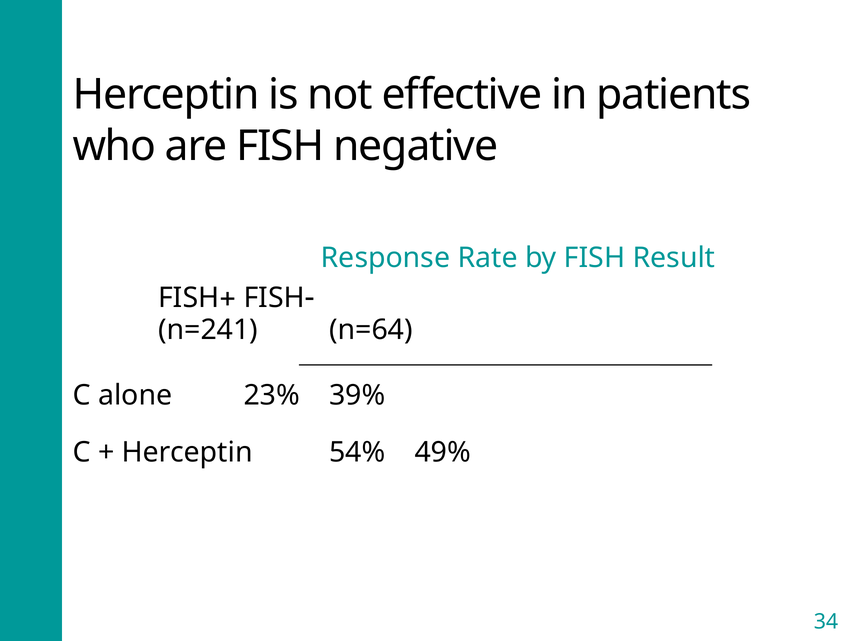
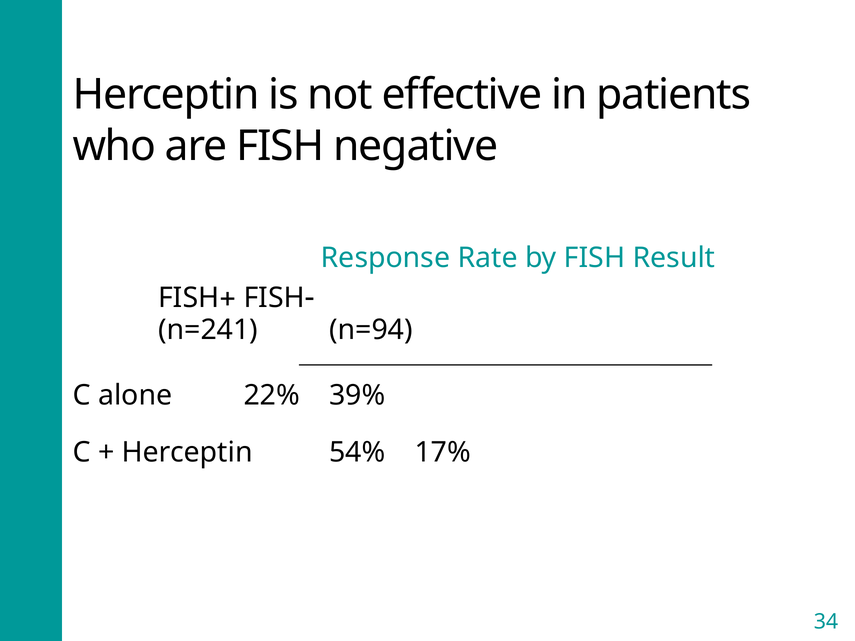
n=64: n=64 -> n=94 (371, 330)
23%: 23% -> 22% (272, 396)
49%: 49% -> 17% (443, 453)
